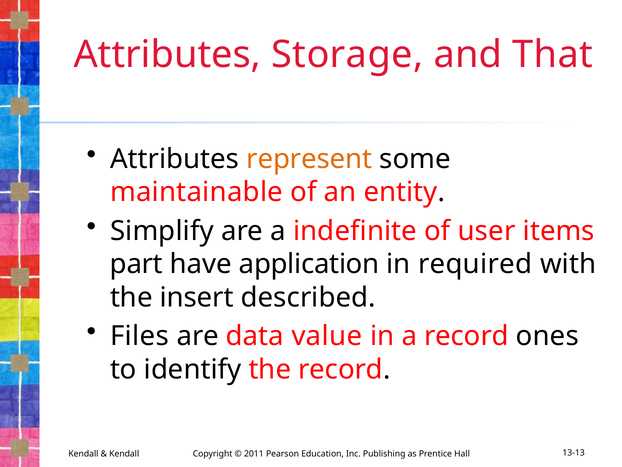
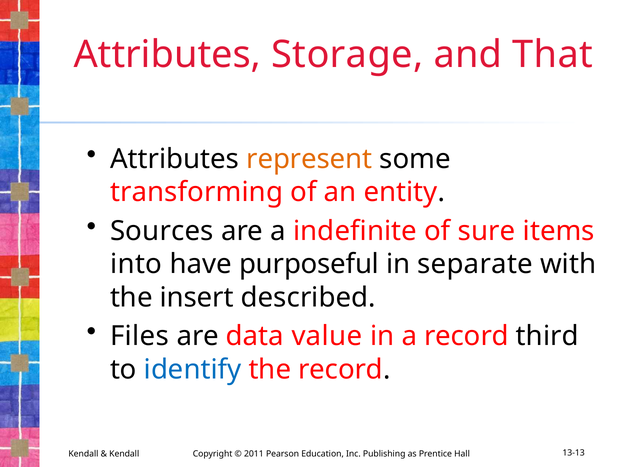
maintainable: maintainable -> transforming (197, 192)
Simplify: Simplify -> Sources (162, 231)
user: user -> sure (487, 231)
part: part -> into (136, 264)
application: application -> purposeful (309, 264)
required: required -> separate (475, 264)
ones: ones -> third (547, 336)
identify colour: black -> blue (193, 369)
